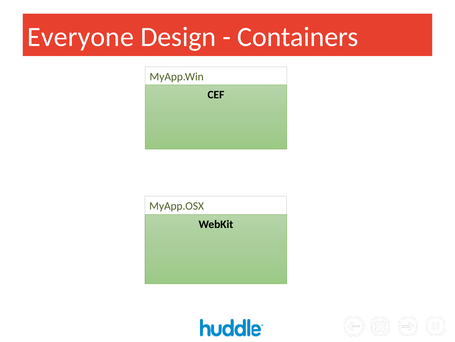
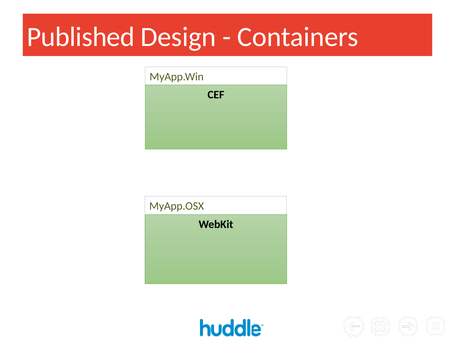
Everyone: Everyone -> Published (81, 37)
